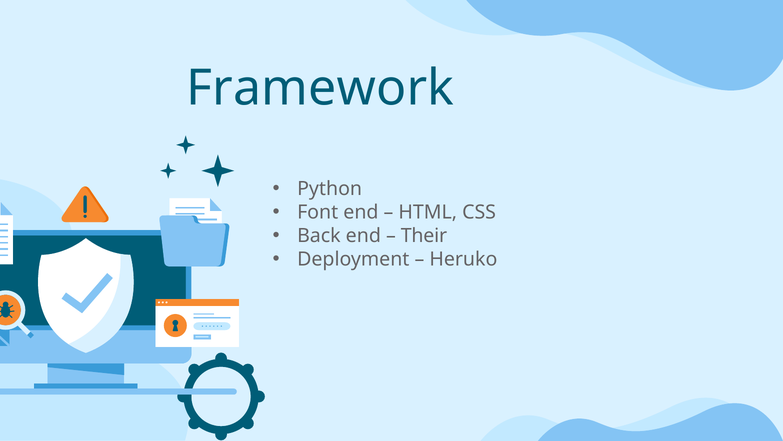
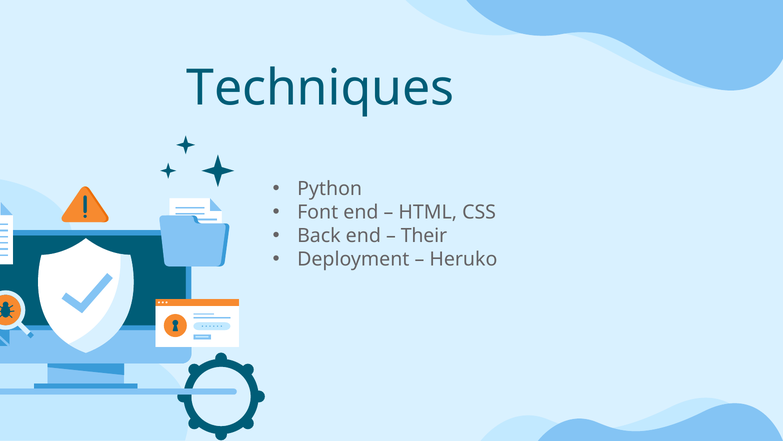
Framework: Framework -> Techniques (320, 88)
